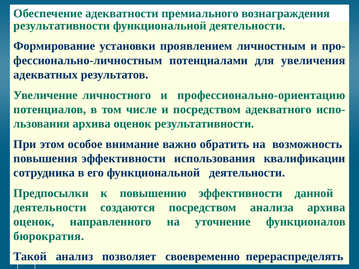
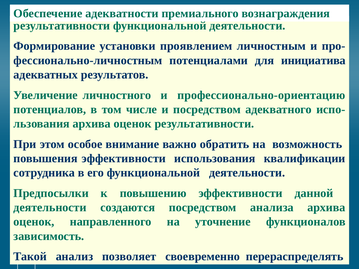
увеличения: увеличения -> инициатива (313, 60)
бюрократия: бюрократия -> зависимость (49, 236)
